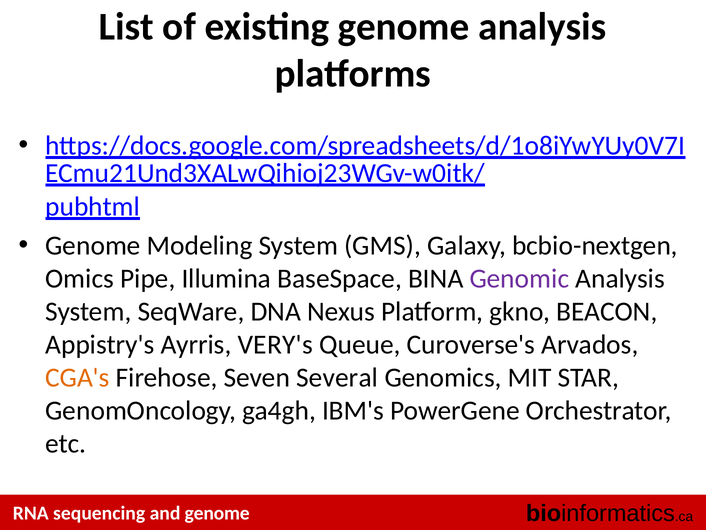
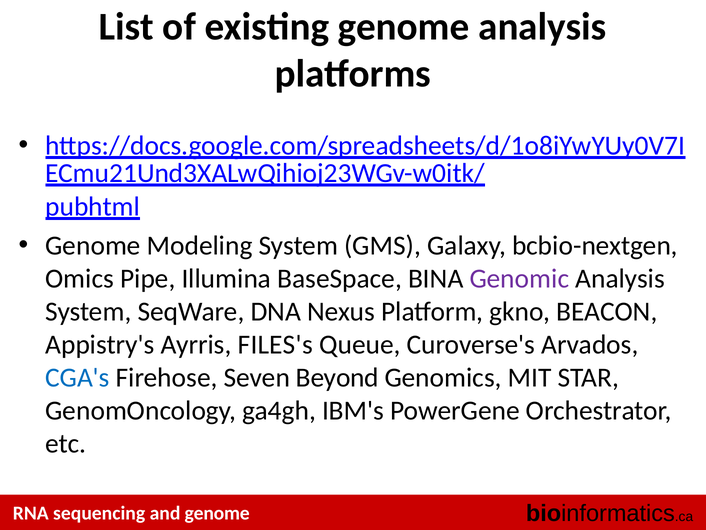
VERY's: VERY's -> FILES's (275, 344)
CGA's colour: orange -> blue (77, 377)
Several: Several -> Beyond (337, 377)
